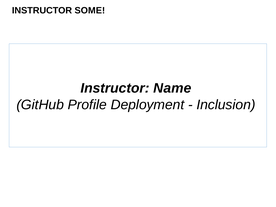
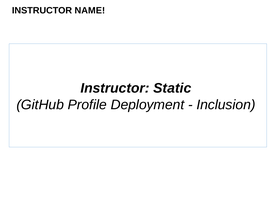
SOME: SOME -> NAME (90, 11)
Name: Name -> Static (172, 88)
